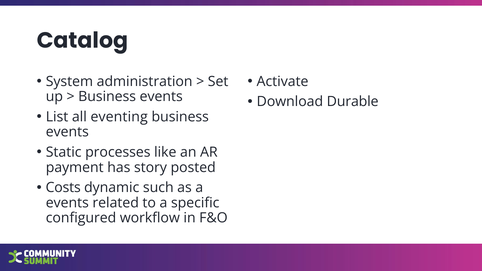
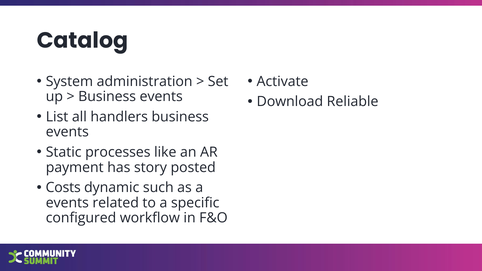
Durable: Durable -> Reliable (353, 102)
eventing: eventing -> handlers (119, 117)
